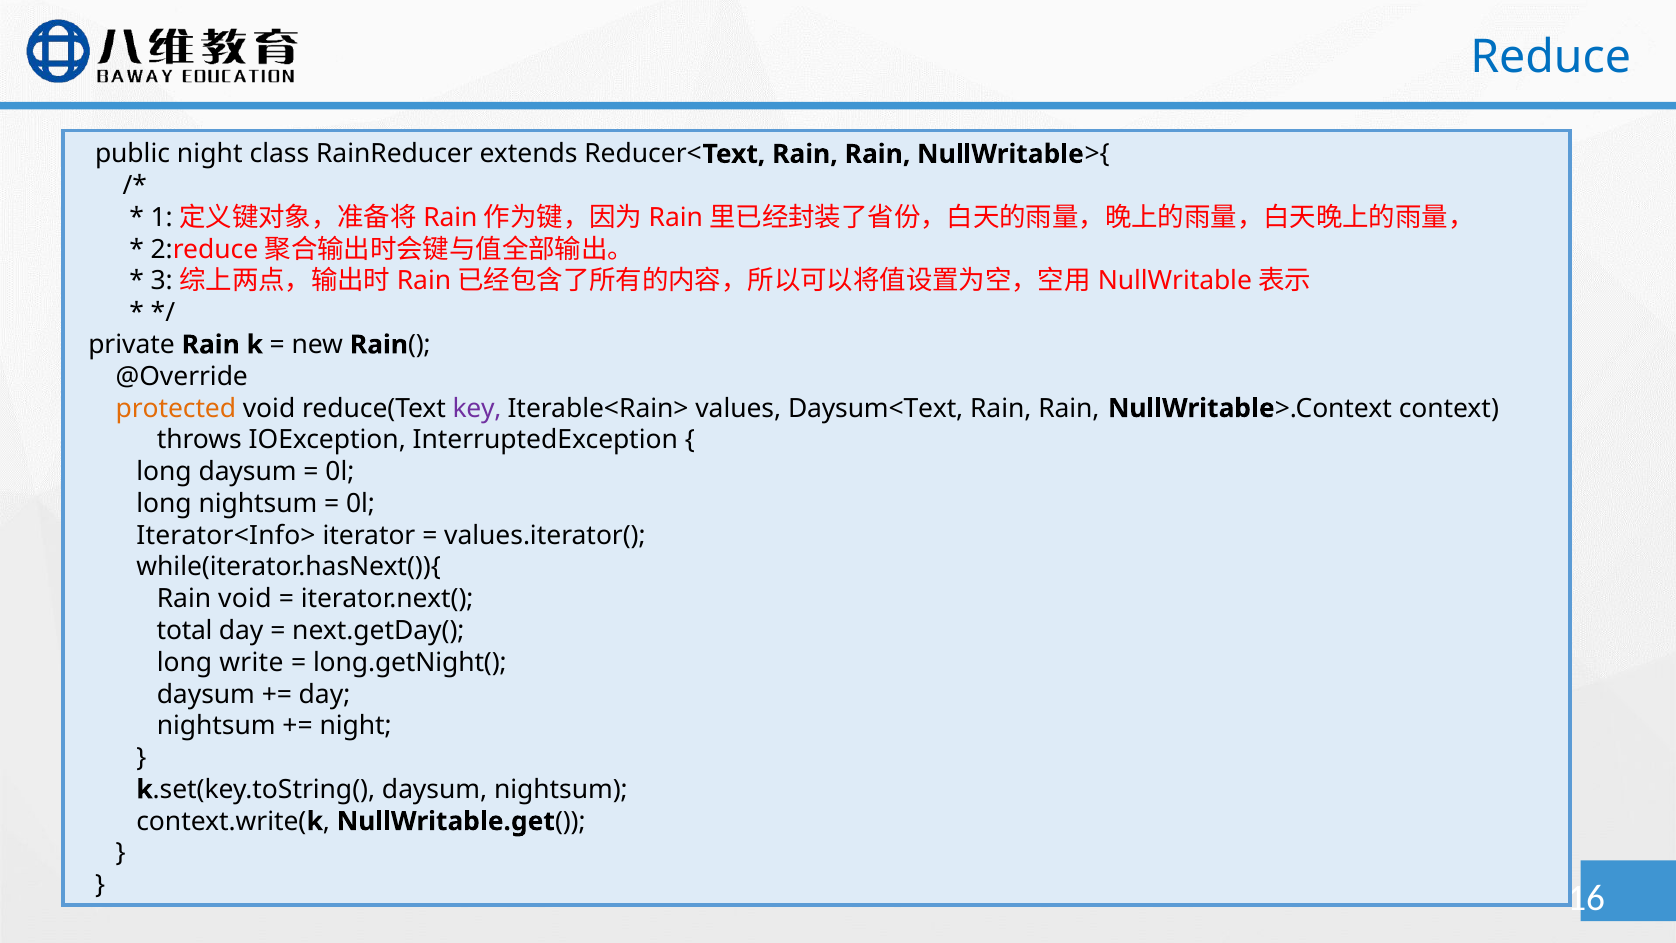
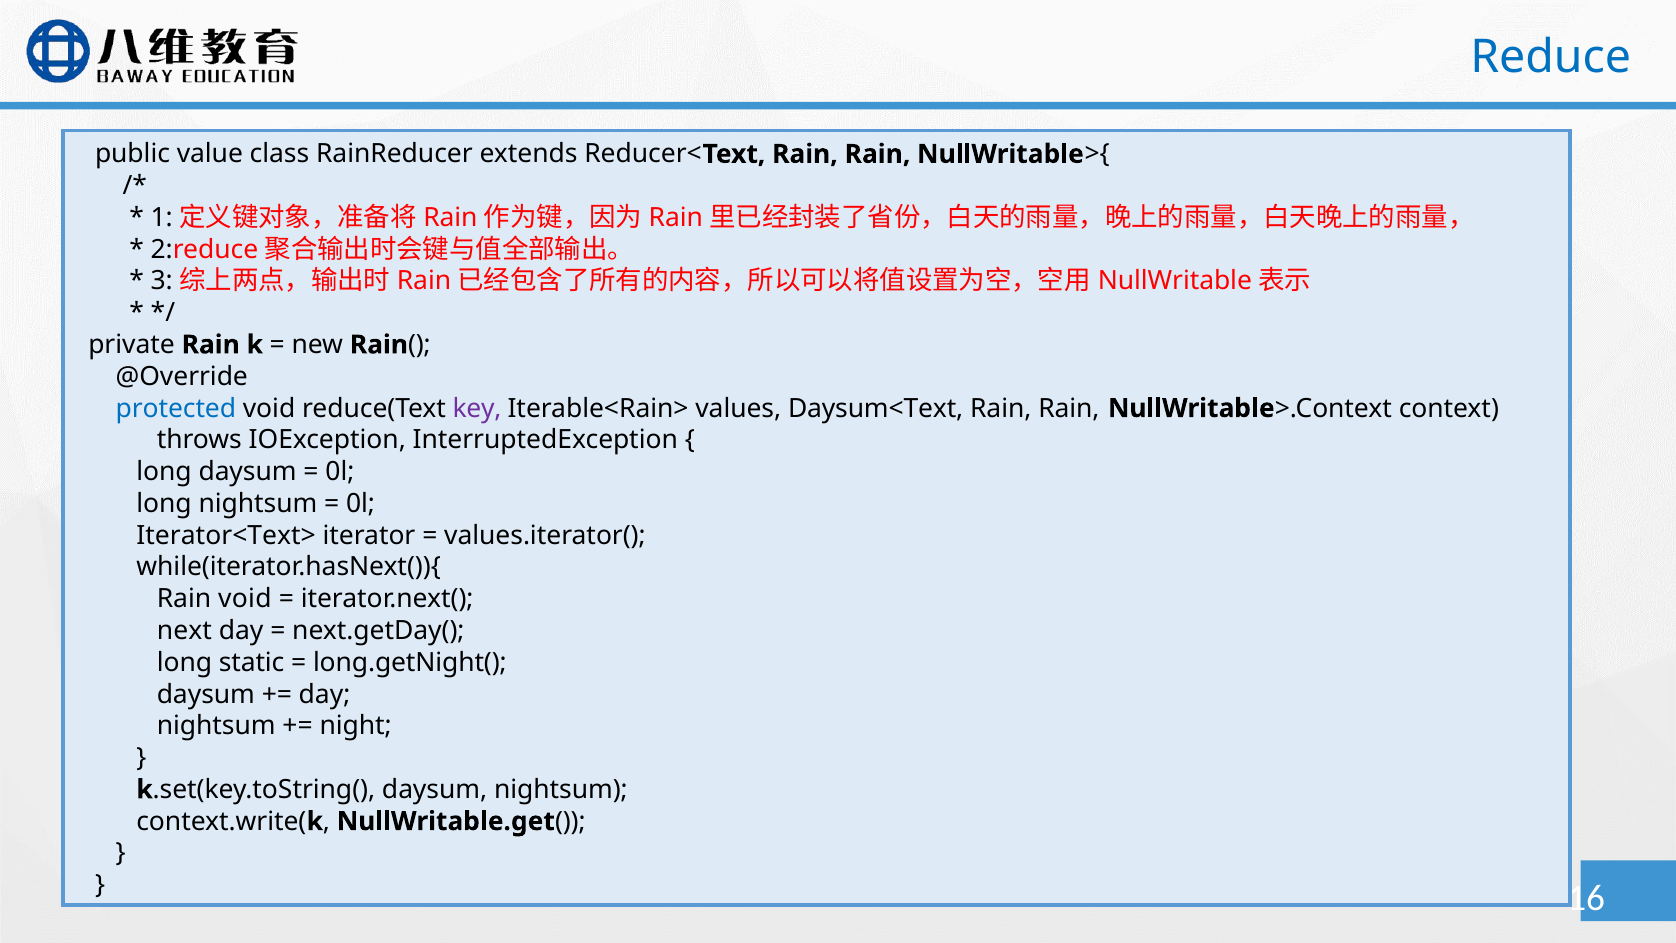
public night: night -> value (210, 154)
protected colour: orange -> blue (176, 408)
Iterator<Info>: Iterator<Info> -> Iterator<Text> (226, 535)
total: total -> next (184, 631)
write: write -> static (252, 662)
